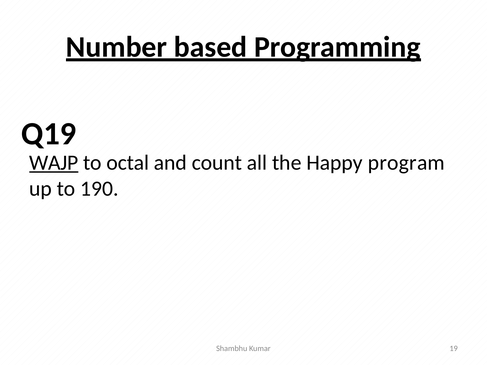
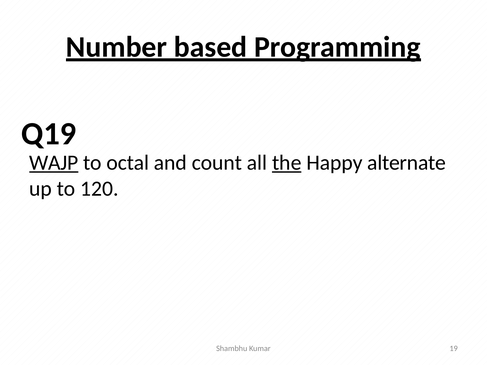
the underline: none -> present (287, 163)
program: program -> alternate (407, 163)
190: 190 -> 120 (99, 189)
